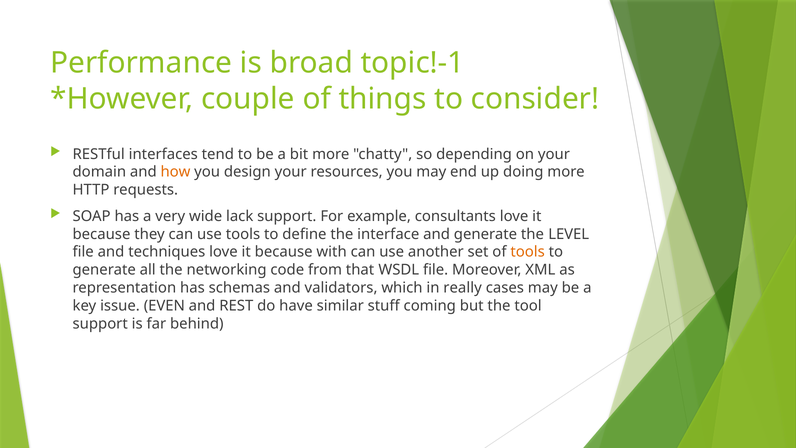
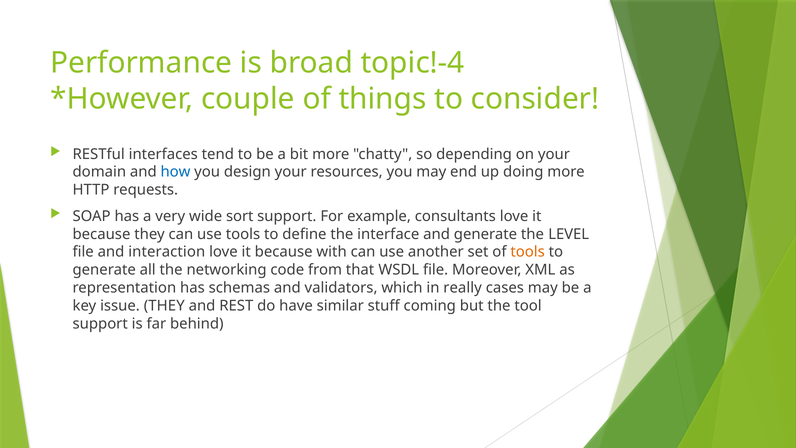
topic!-1: topic!-1 -> topic!-4 (413, 63)
how colour: orange -> blue (175, 172)
lack: lack -> sort (240, 216)
techniques: techniques -> interaction (167, 252)
issue EVEN: EVEN -> THEY (164, 306)
